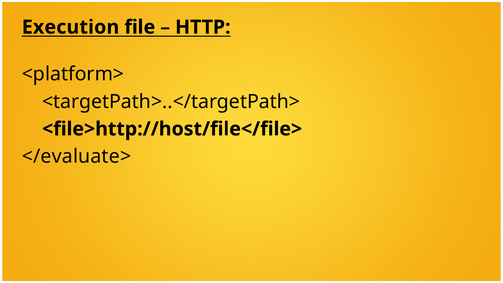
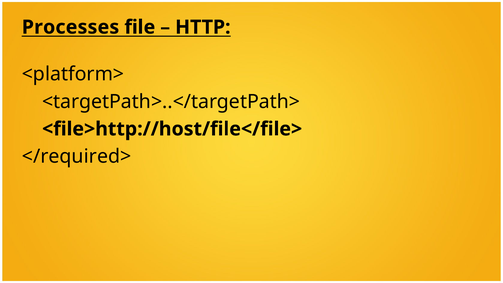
Execution: Execution -> Processes (71, 27)
</evaluate>: </evaluate> -> </required> (77, 156)
